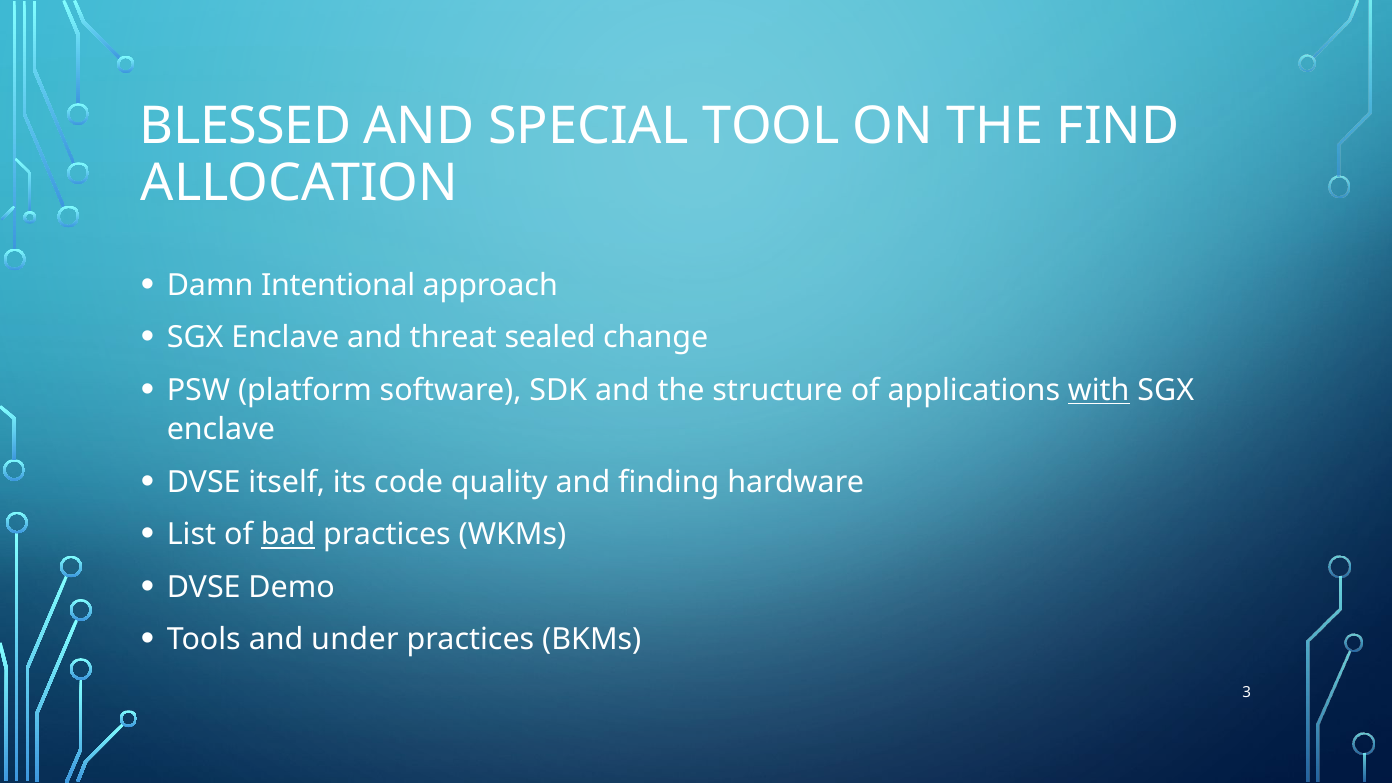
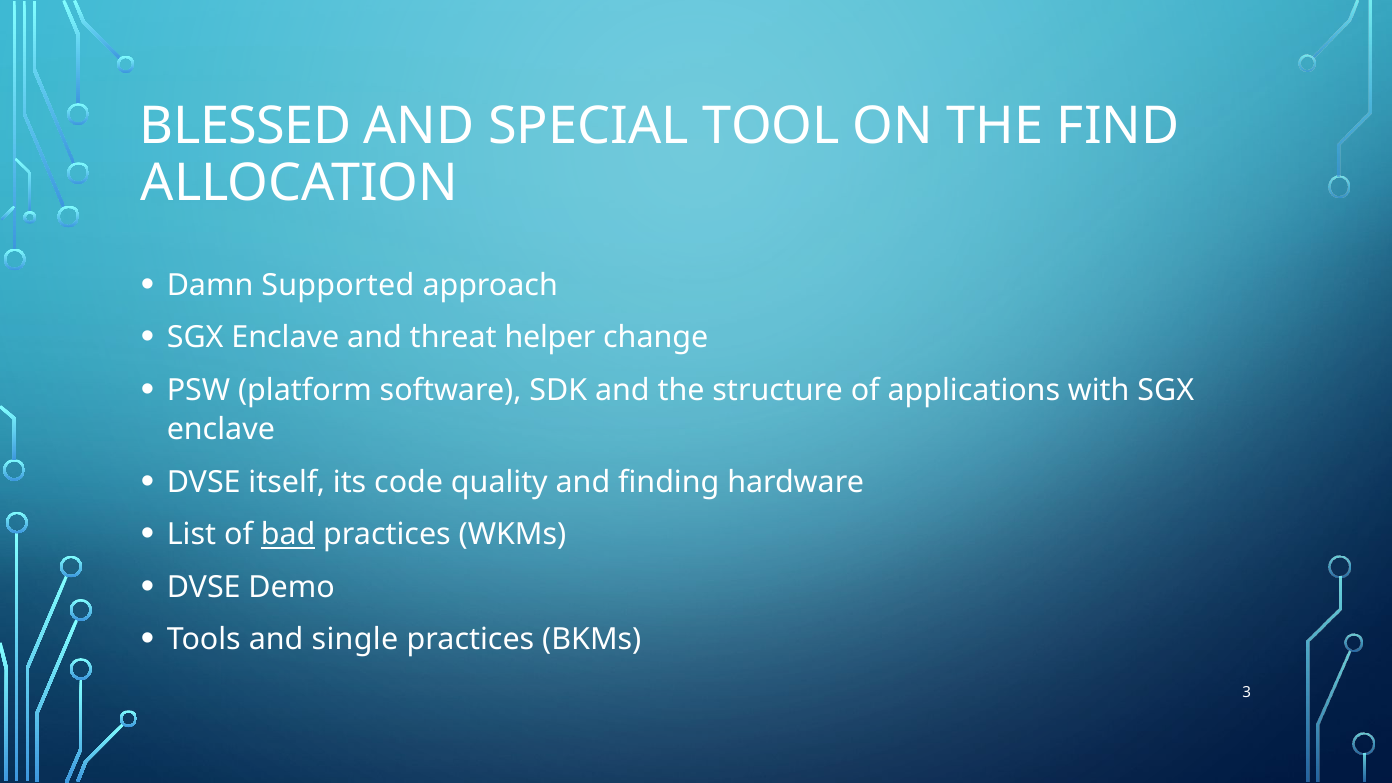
Intentional: Intentional -> Supported (338, 285)
sealed: sealed -> helper (550, 338)
with underline: present -> none (1099, 390)
under: under -> single (355, 640)
